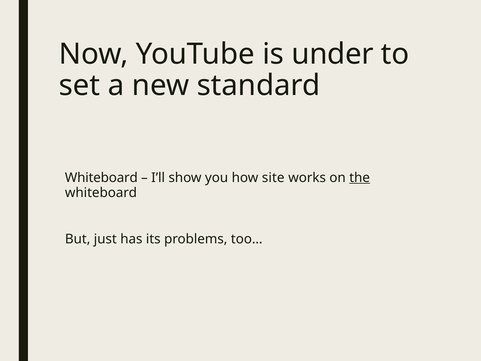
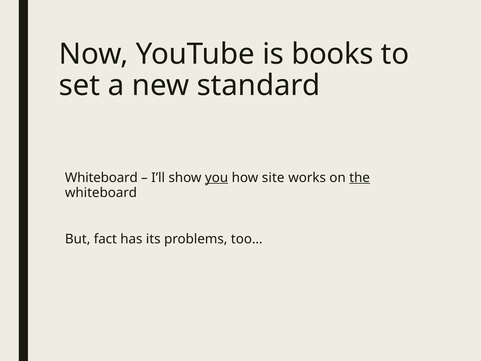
under: under -> books (333, 54)
you underline: none -> present (217, 177)
just: just -> fact (105, 239)
